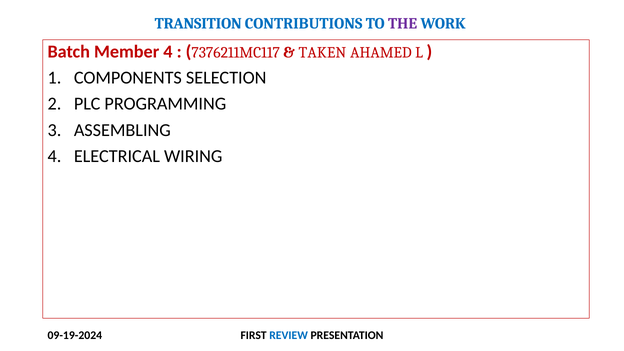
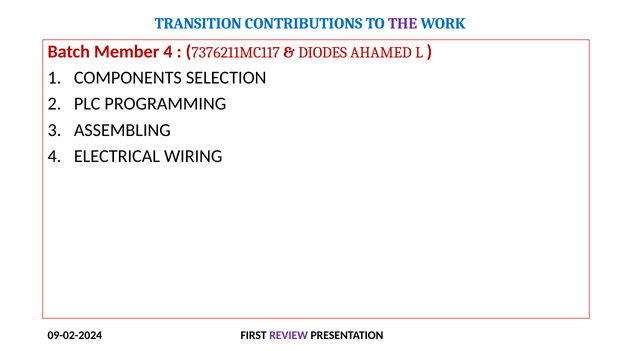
TAKEN: TAKEN -> DIODES (323, 53)
09-19-2024: 09-19-2024 -> 09-02-2024 (75, 335)
REVIEW colour: blue -> purple (289, 335)
